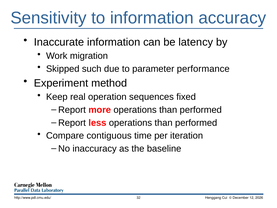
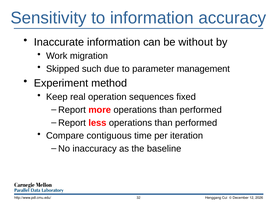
latency: latency -> without (196, 42)
performance: performance -> management (203, 69)
